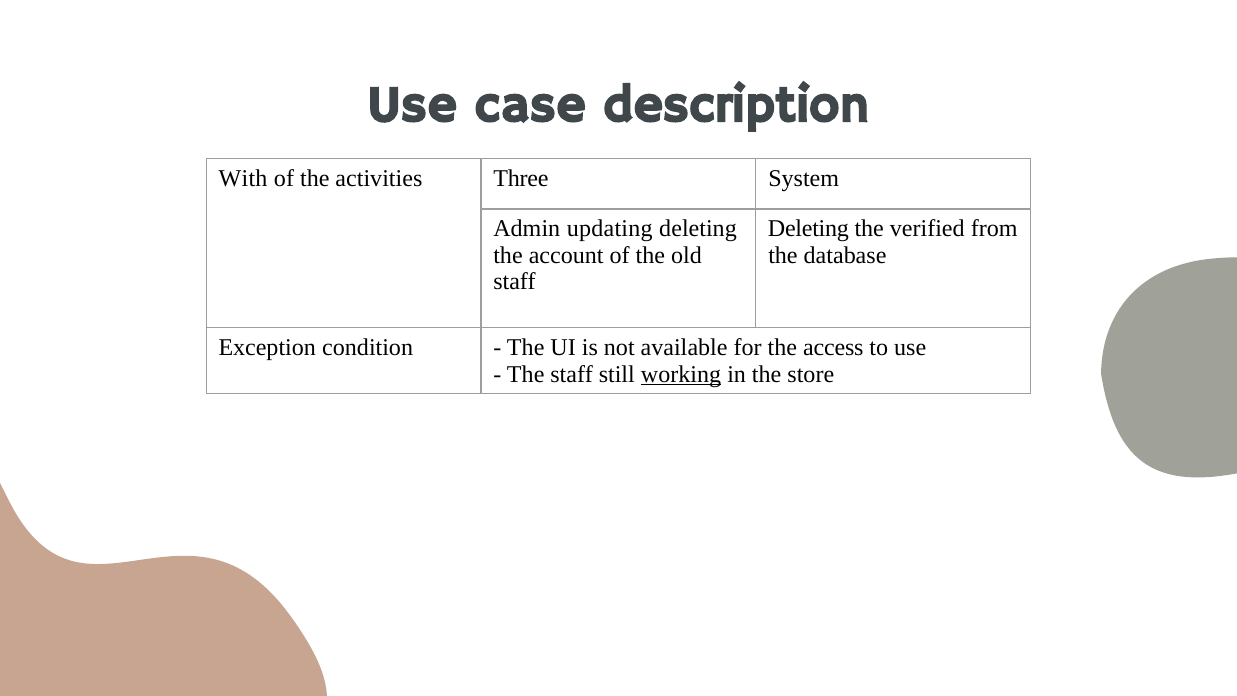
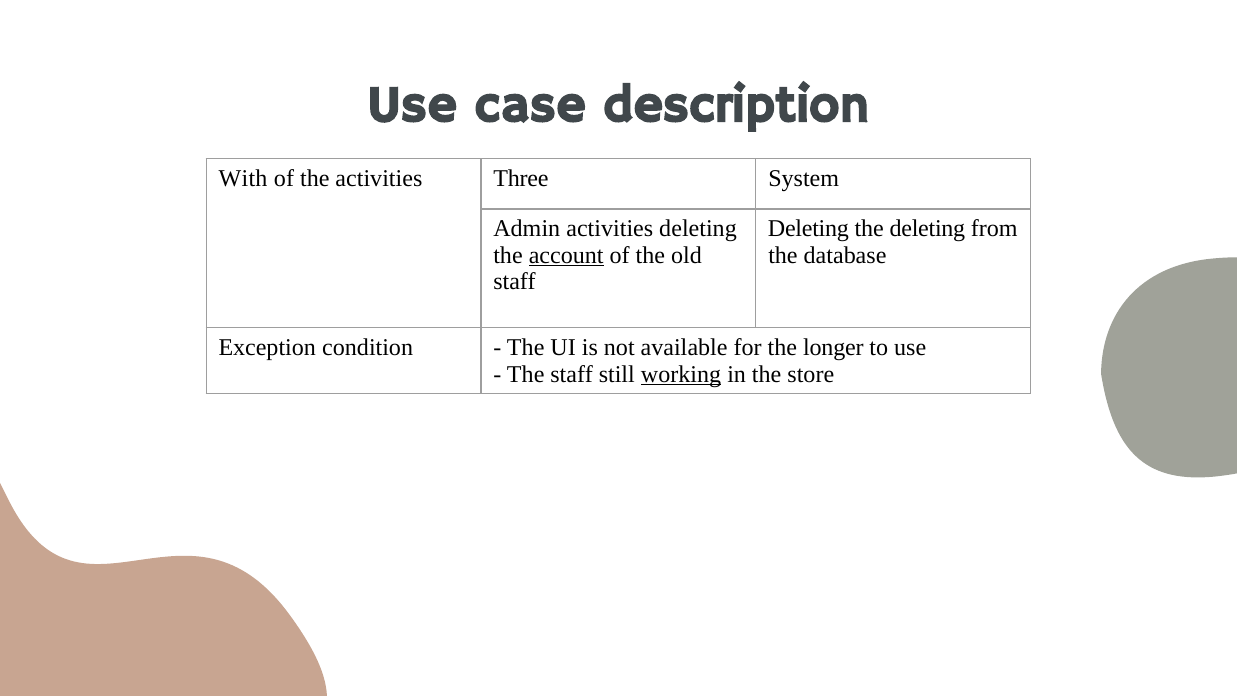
Admin updating: updating -> activities (610, 229)
the verified: verified -> deleting (927, 229)
account underline: none -> present (566, 255)
access: access -> longer (833, 347)
